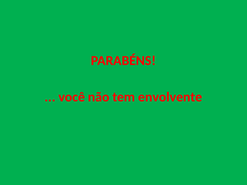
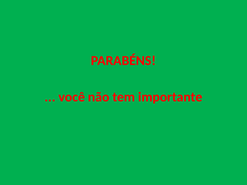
envolvente: envolvente -> importante (170, 97)
